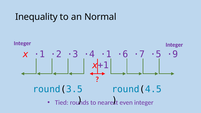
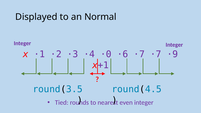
Inequality: Inequality -> Displayed (36, 17)
·4 ·1: ·1 -> ·0 (106, 54)
·7 ·5: ·5 -> ·7 (156, 54)
